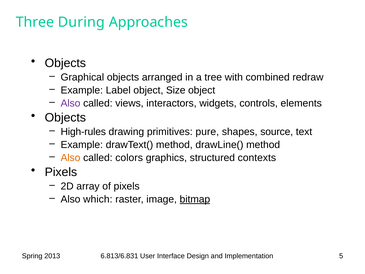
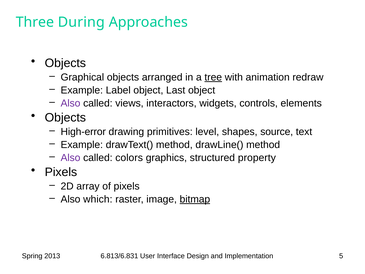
tree underline: none -> present (213, 77)
combined: combined -> animation (268, 77)
Size: Size -> Last (176, 90)
High-rules: High-rules -> High-error (83, 132)
pure: pure -> level (207, 132)
Also colour: orange -> purple (71, 158)
contexts: contexts -> property (257, 158)
